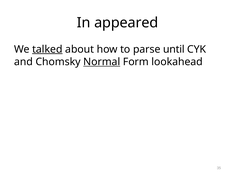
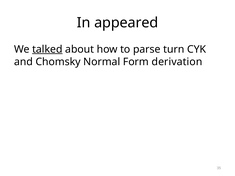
until: until -> turn (174, 49)
Normal underline: present -> none (102, 62)
lookahead: lookahead -> derivation (177, 62)
